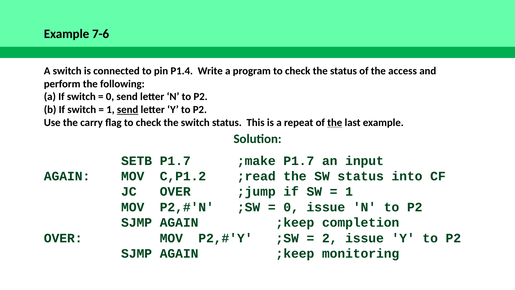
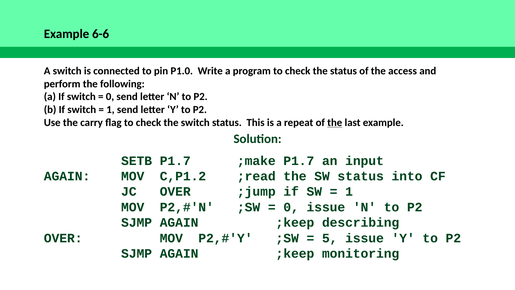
7-6: 7-6 -> 6-6 (101, 34)
P1.4: P1.4 -> P1.0 (182, 71)
send underline: present -> none (128, 110)
completion: completion -> describing (361, 222)
2: 2 -> 5 (330, 238)
